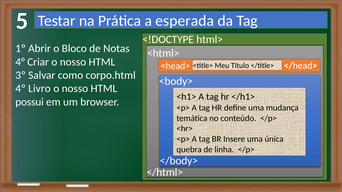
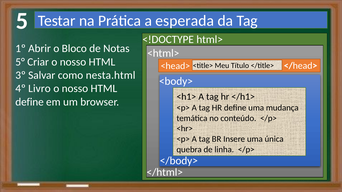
4°: 4° -> 5° (20, 62)
corpo.html: corpo.html -> nesta.html (111, 75)
possui: possui -> define (30, 102)
